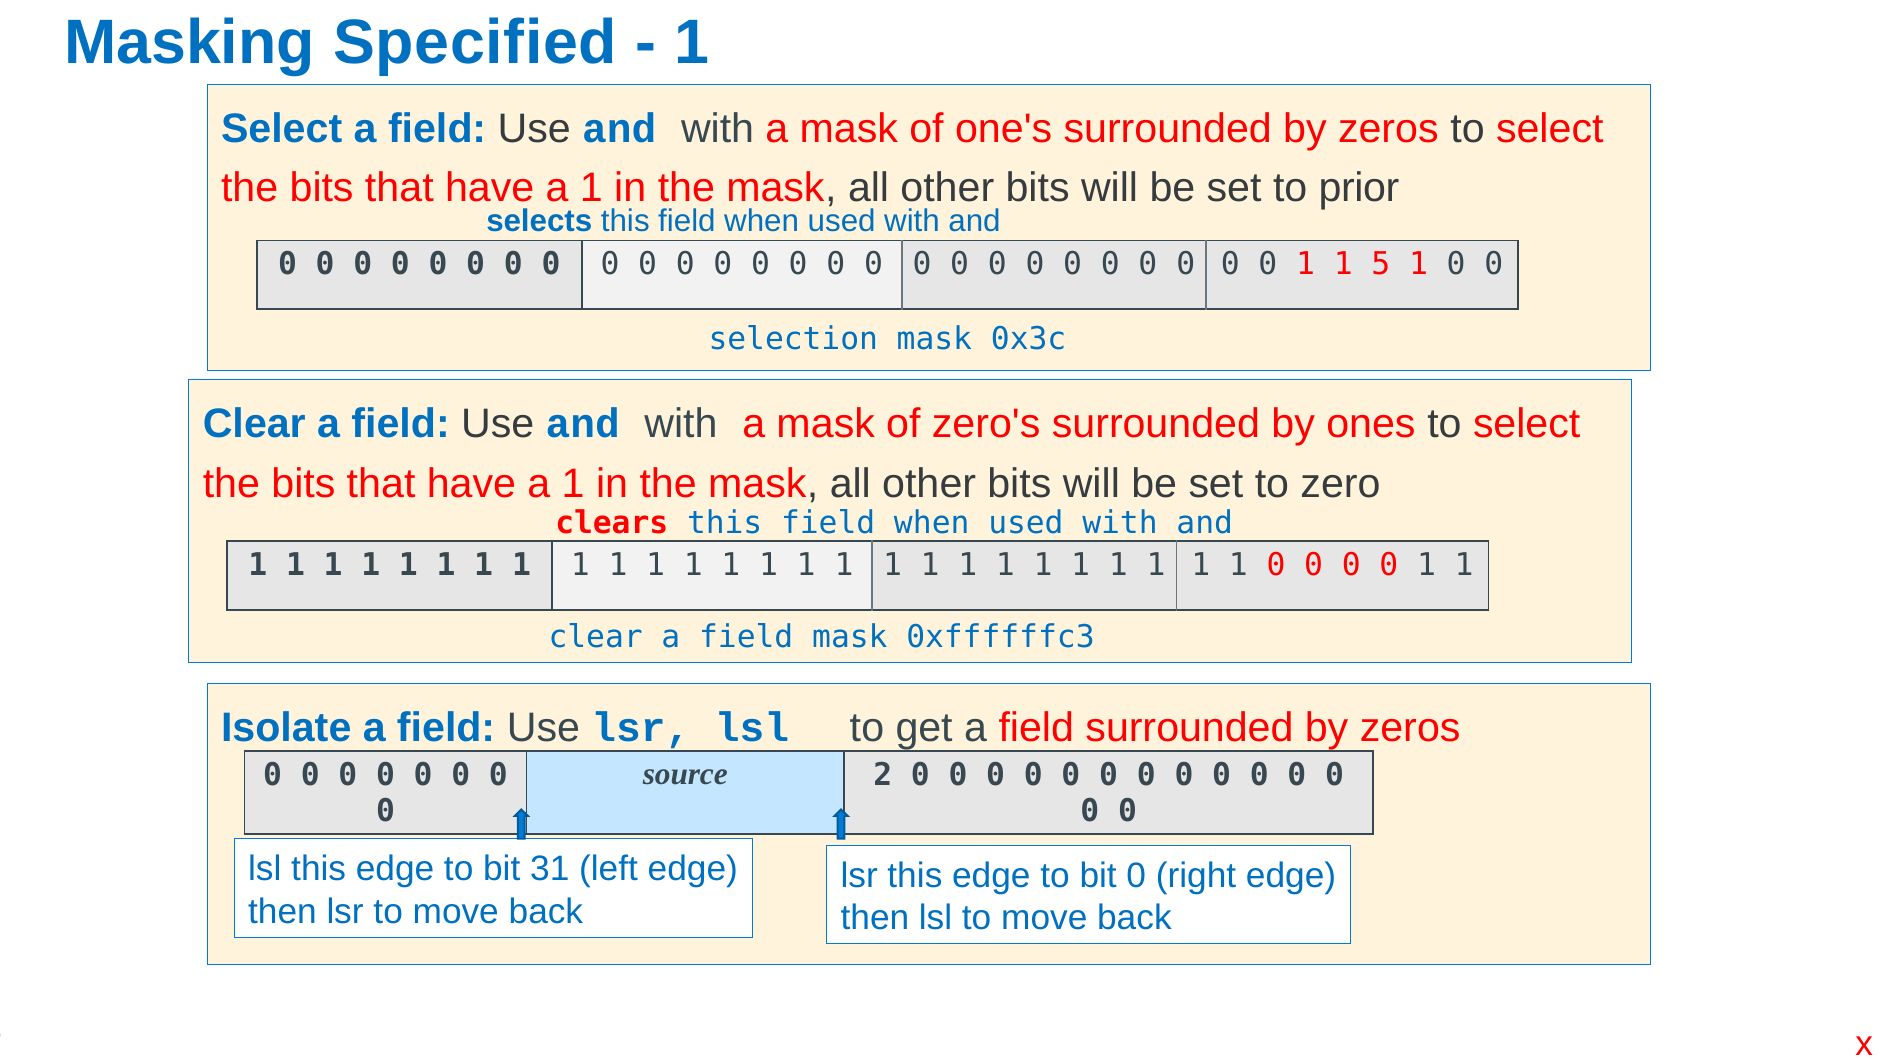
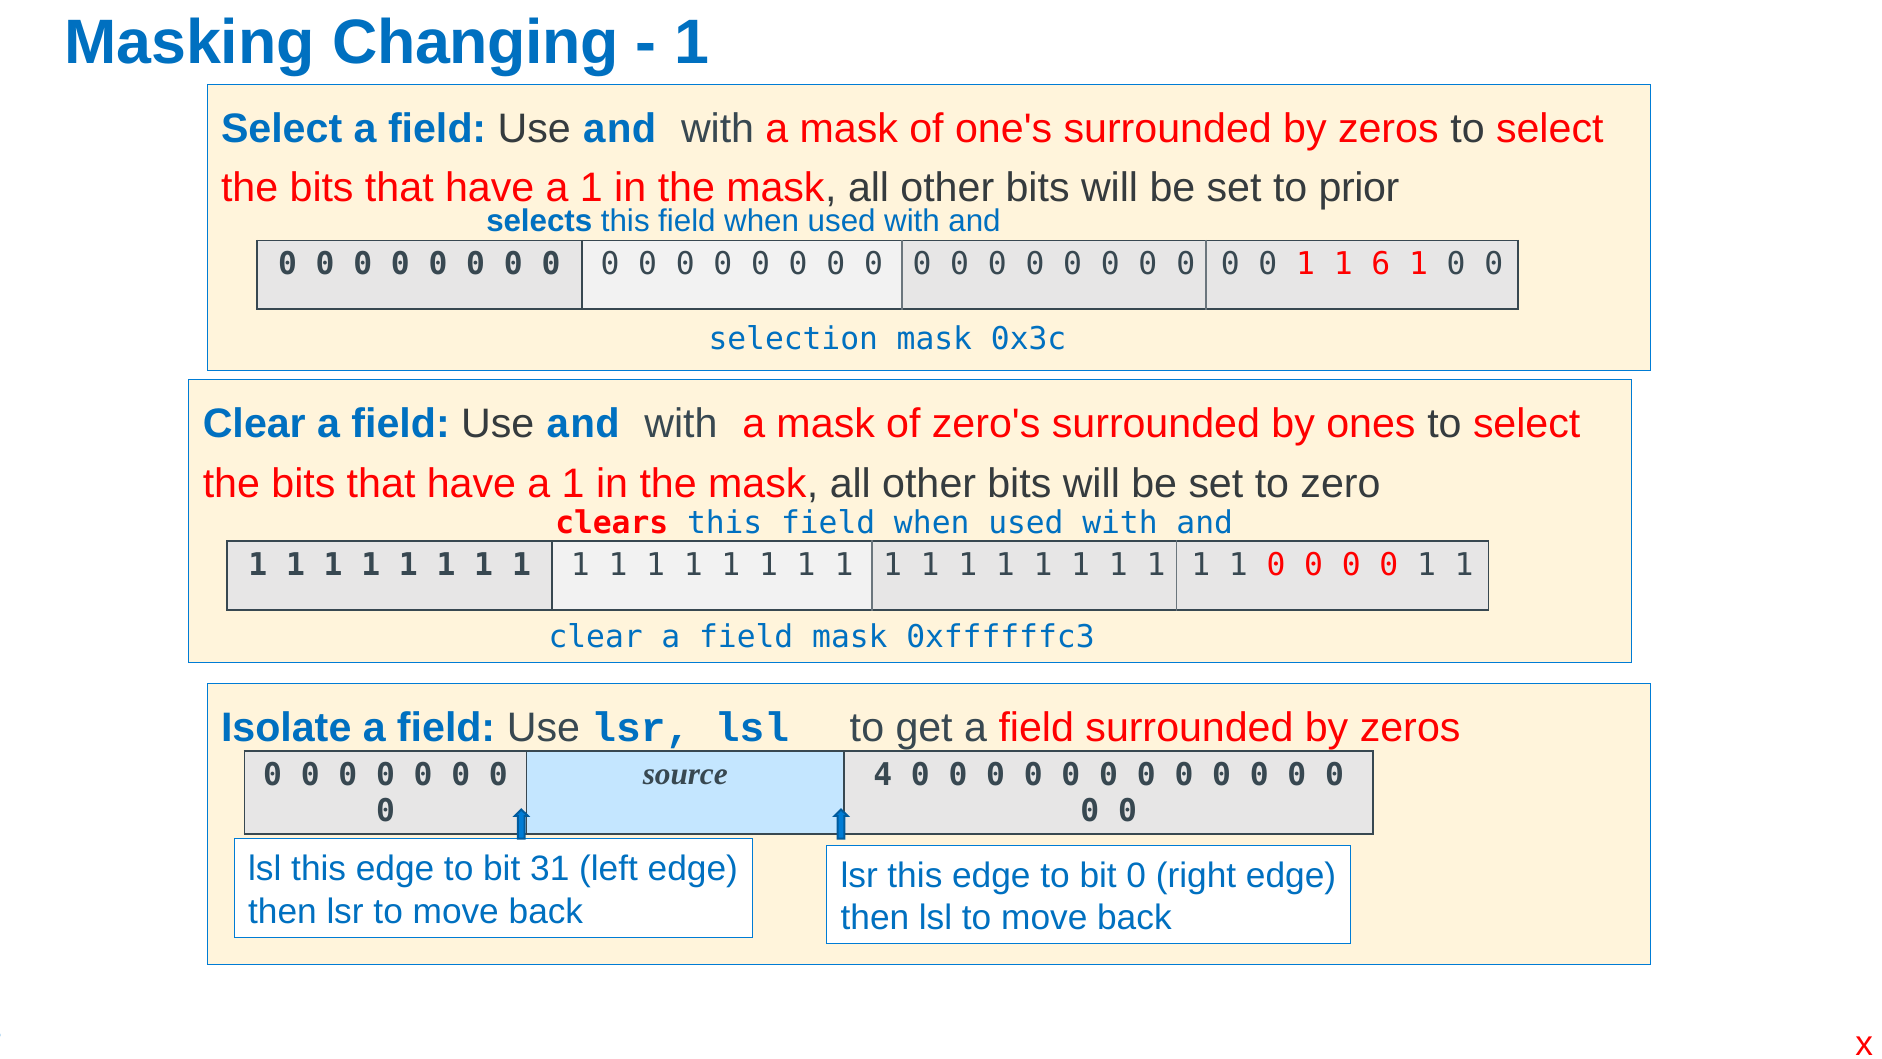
Specified: Specified -> Changing (476, 43)
5: 5 -> 6 (1381, 264)
2: 2 -> 4 (883, 774)
